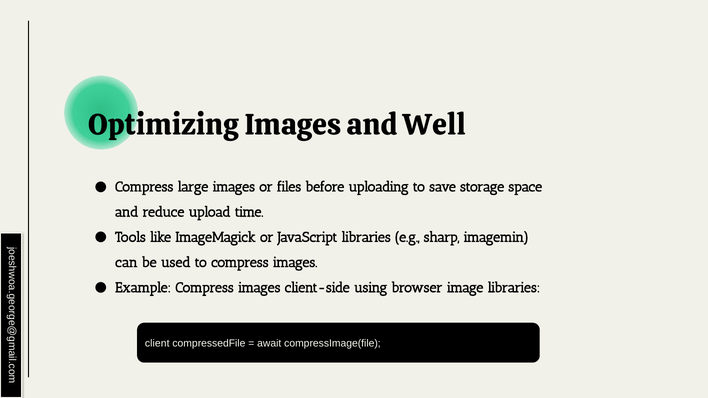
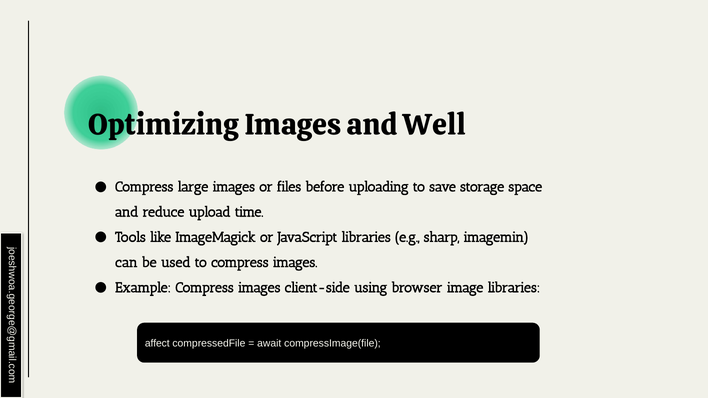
client: client -> affect (157, 344)
